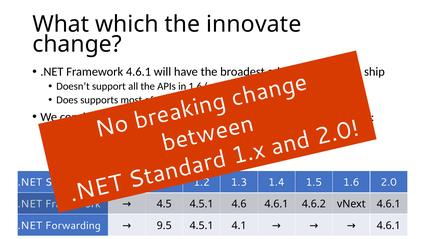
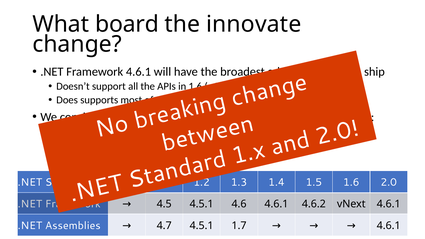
which: which -> board (127, 24)
Forwarding: Forwarding -> Assemblies (73, 226)
9.5: 9.5 -> 4.7 (164, 226)
4.1: 4.1 -> 1.7 (239, 226)
